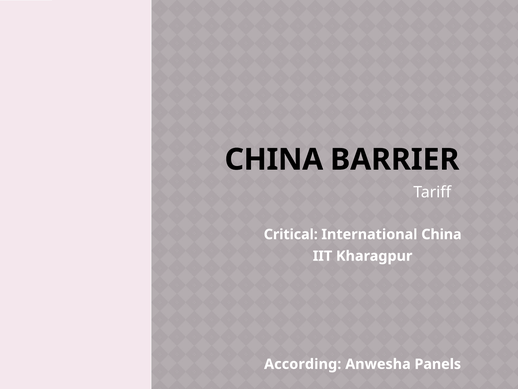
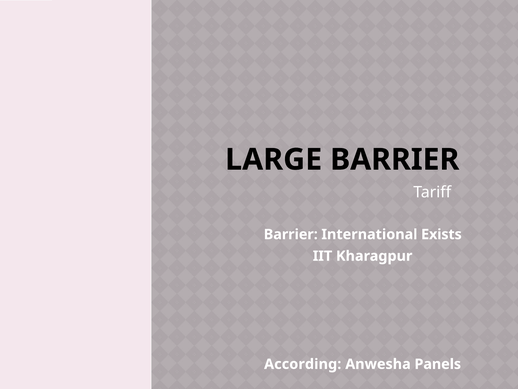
CHINA: CHINA -> LARGE (274, 159)
Critical: Critical -> Barrier (291, 234)
International China: China -> Exists (441, 234)
